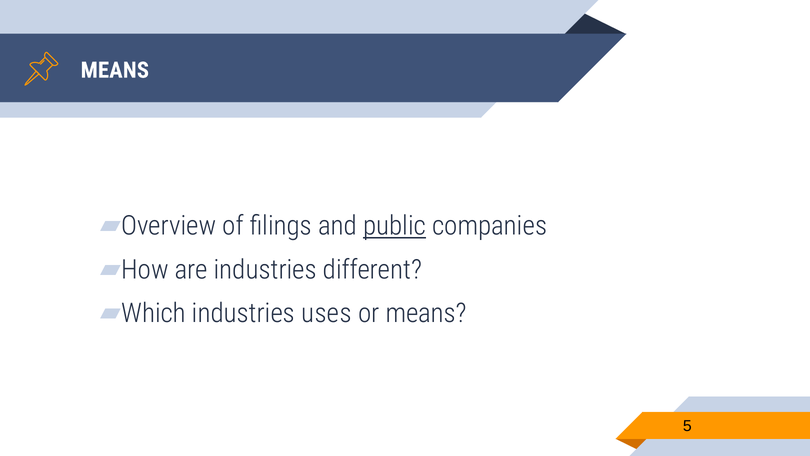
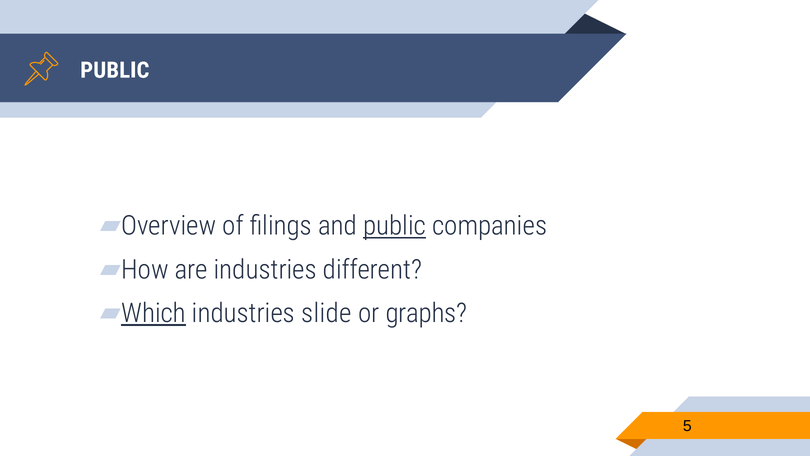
MEANS: MEANS -> PUBLIC (115, 70)
Which underline: none -> present (154, 313)
uses: uses -> slide (326, 313)
or means: means -> graphs (426, 313)
